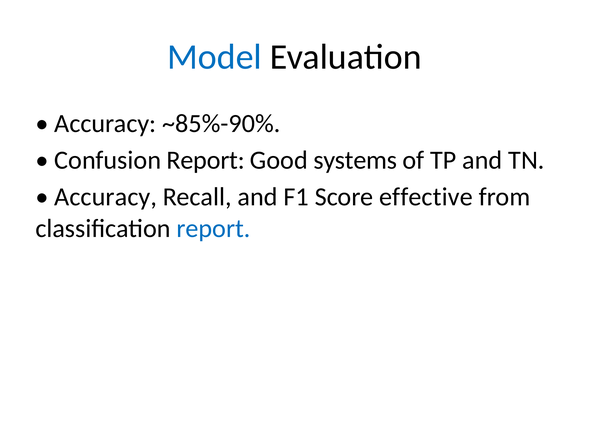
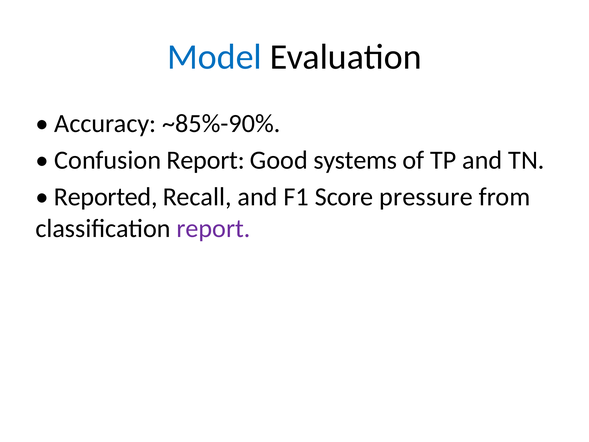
Accuracy: Accuracy -> Reported (106, 197)
effective: effective -> pressure (426, 197)
report colour: blue -> purple (213, 228)
